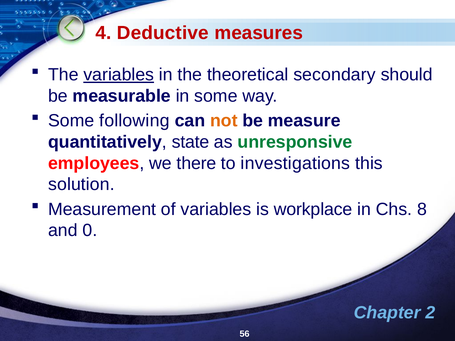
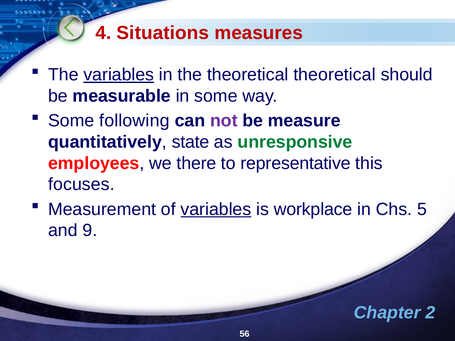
Deductive: Deductive -> Situations (163, 33)
theoretical secondary: secondary -> theoretical (335, 75)
not colour: orange -> purple (224, 121)
investigations: investigations -> representative (296, 163)
solution: solution -> focuses (81, 185)
variables underline: none -> present (216, 209)
8: 8 -> 5 (422, 209)
0: 0 -> 9 (90, 231)
